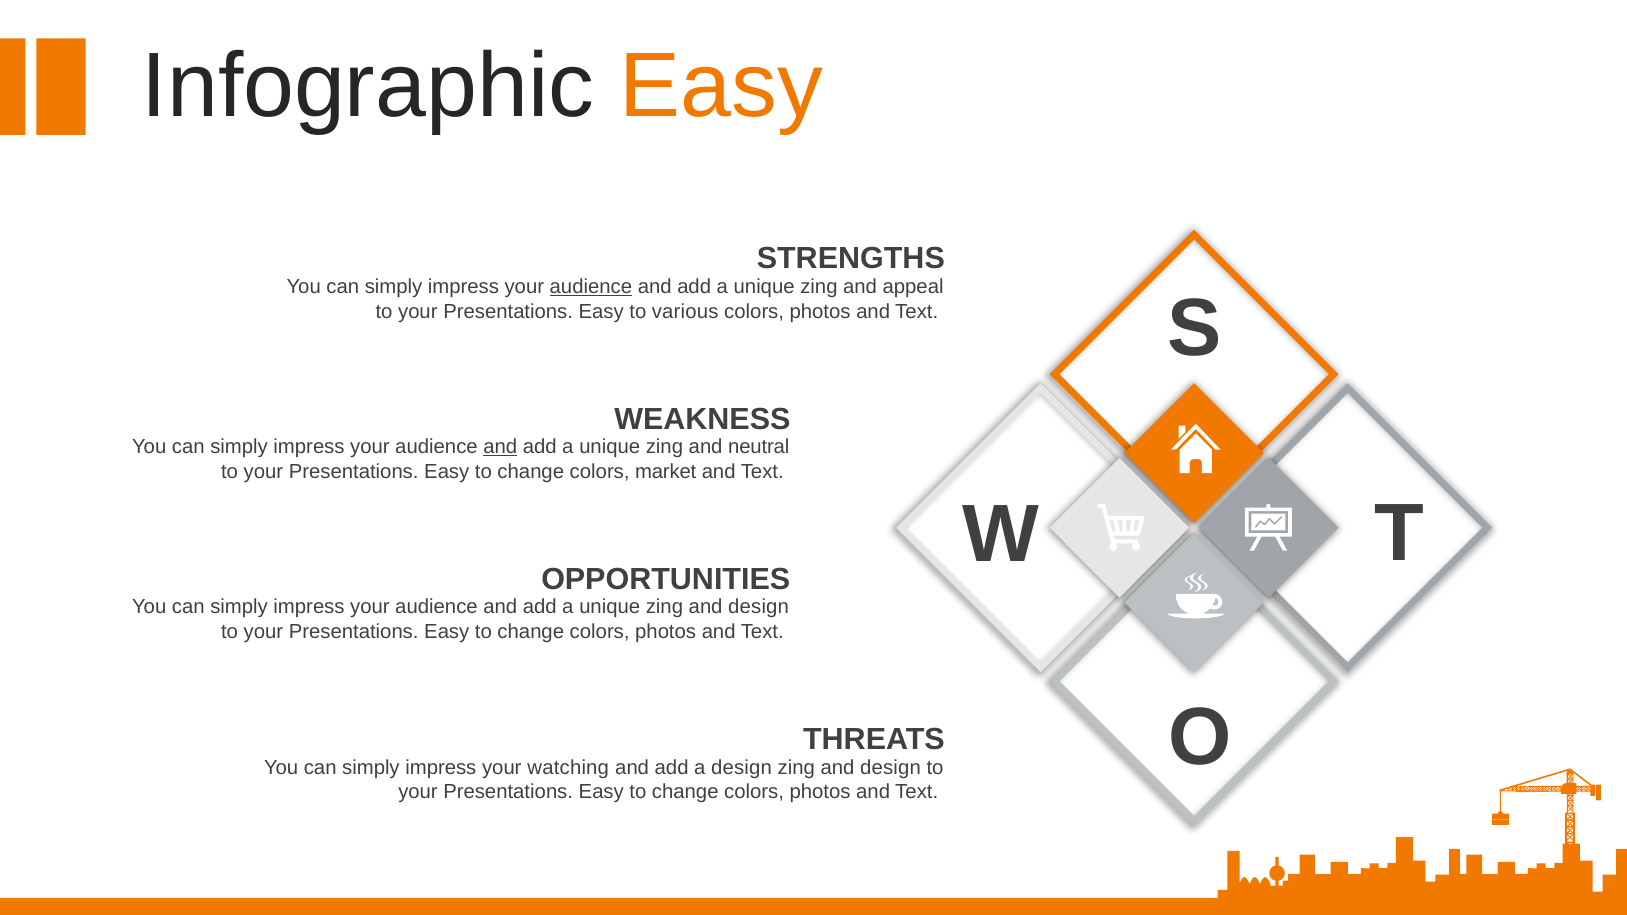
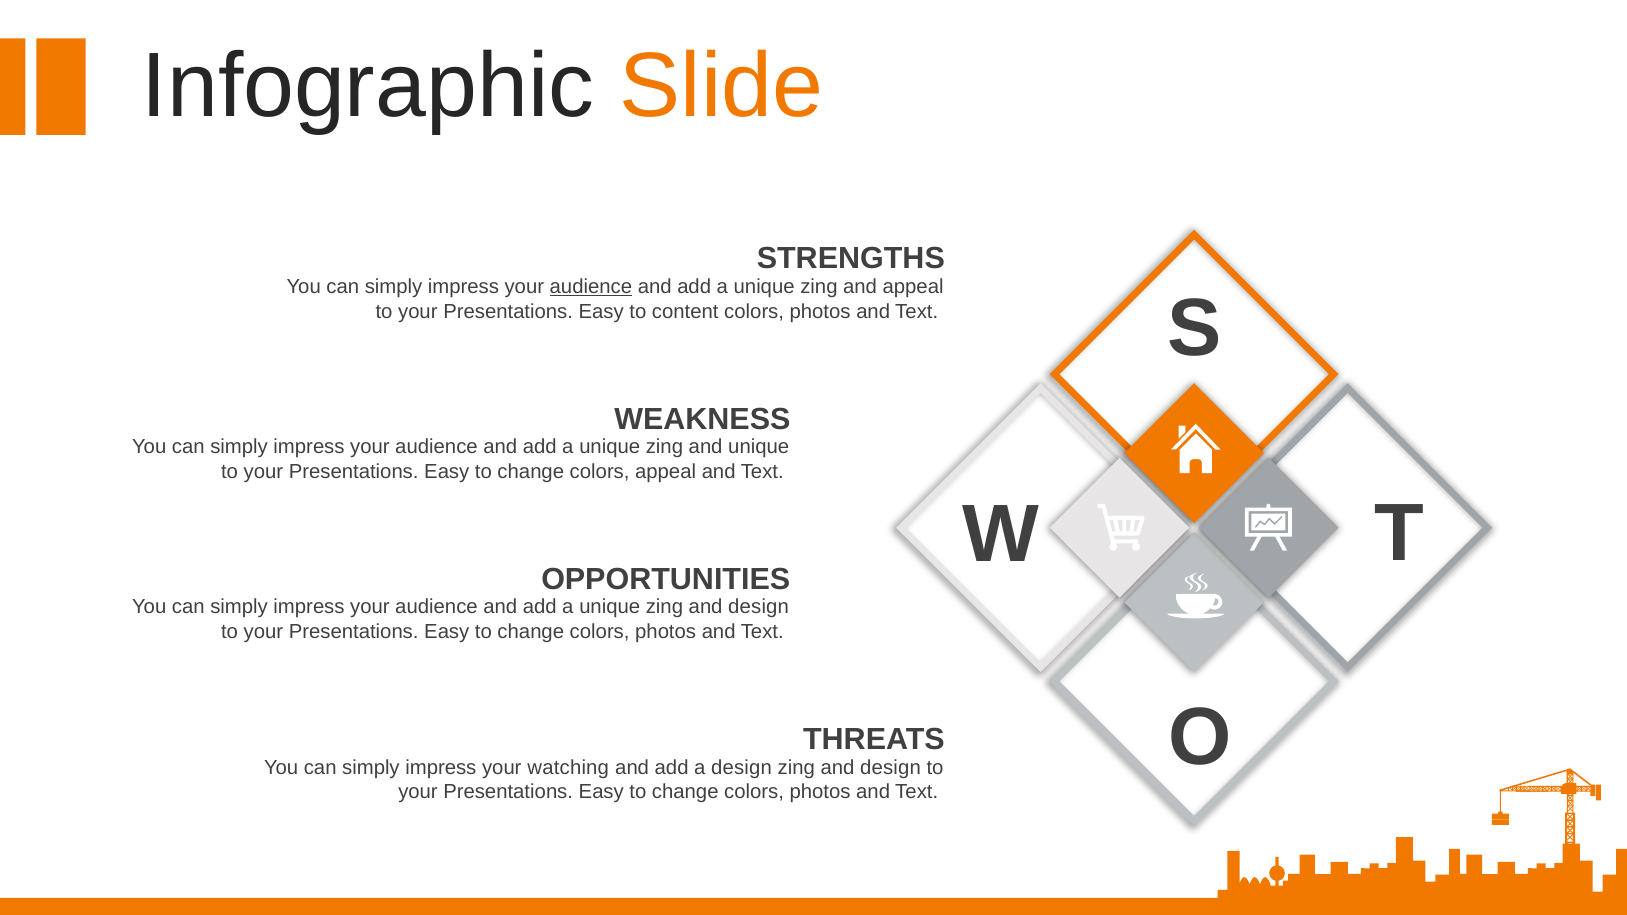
Infographic Easy: Easy -> Slide (722, 86)
various: various -> content (685, 312)
and underline: present -> none (500, 447)
and neutral: neutral -> unique (759, 447)
colors market: market -> appeal (666, 472)
